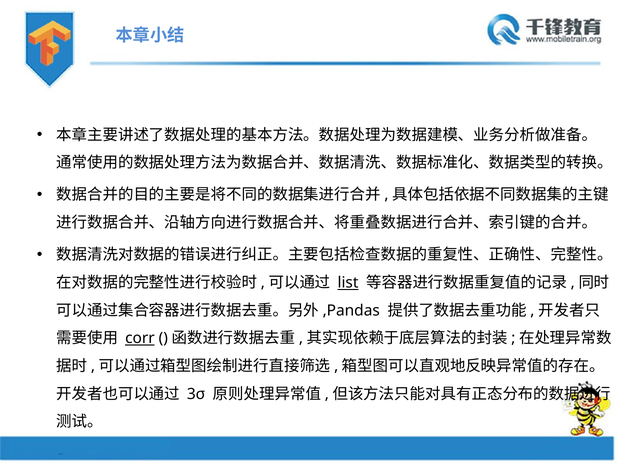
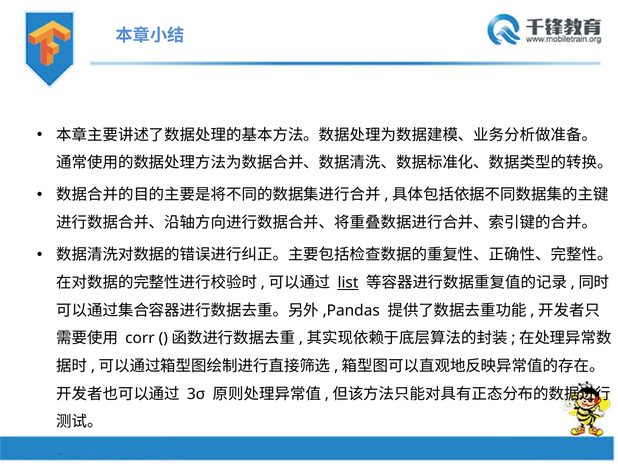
corr underline: present -> none (140, 338)
